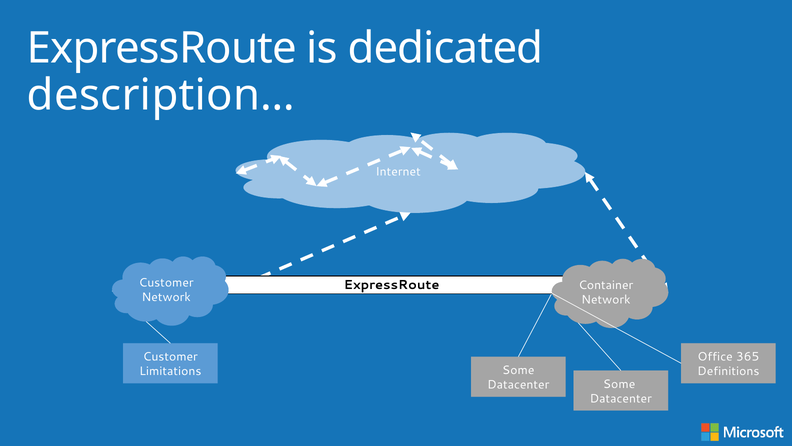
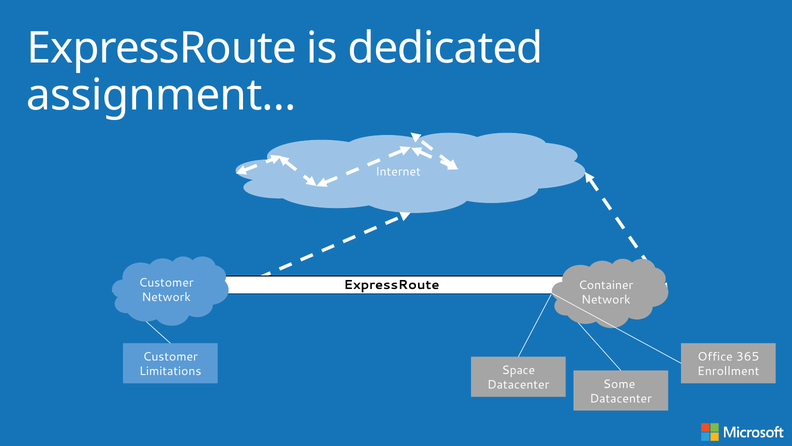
description…: description… -> assignment… (161, 95)
Some: Some -> Space (518, 370)
Definitions: Definitions -> Enrollment (728, 371)
